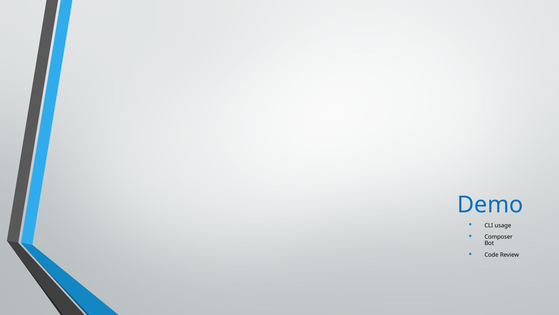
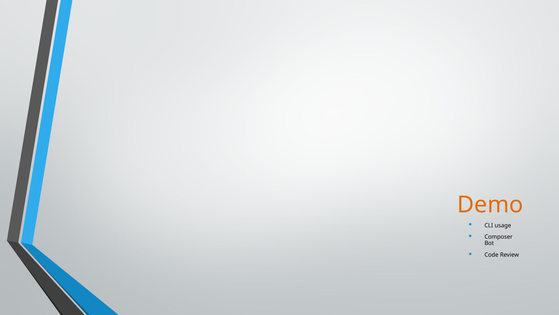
Demo colour: blue -> orange (490, 205)
